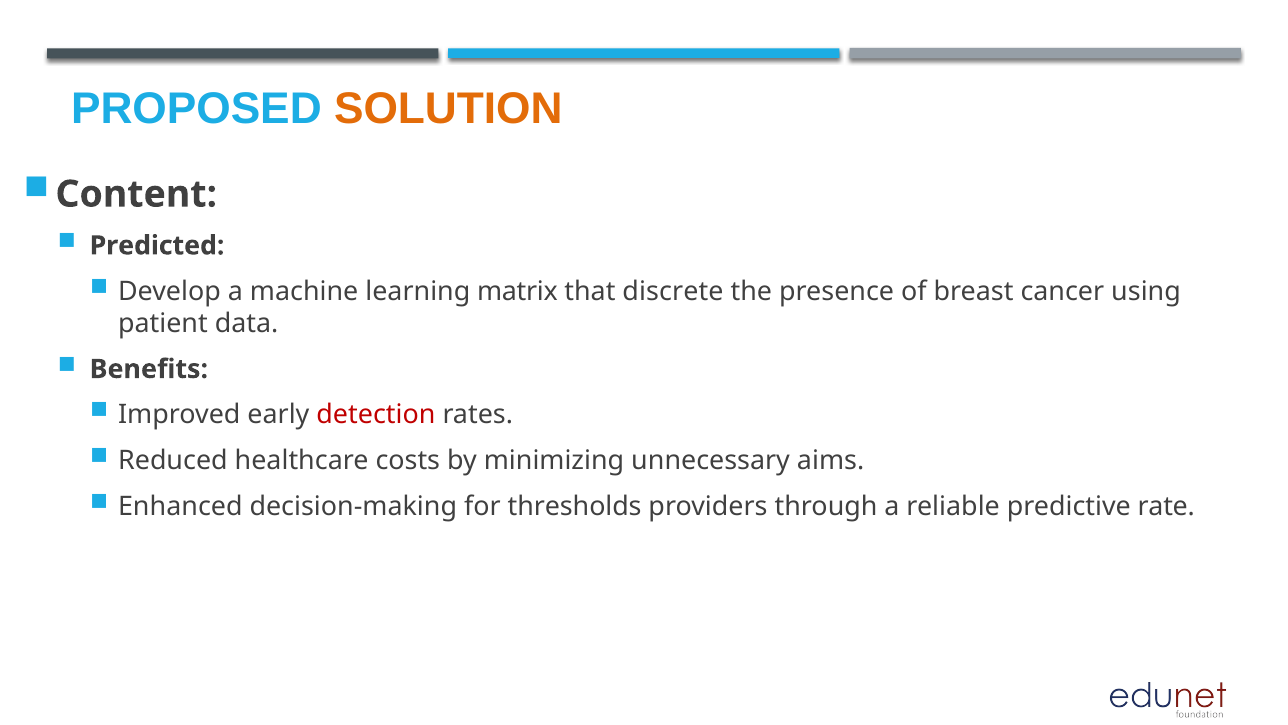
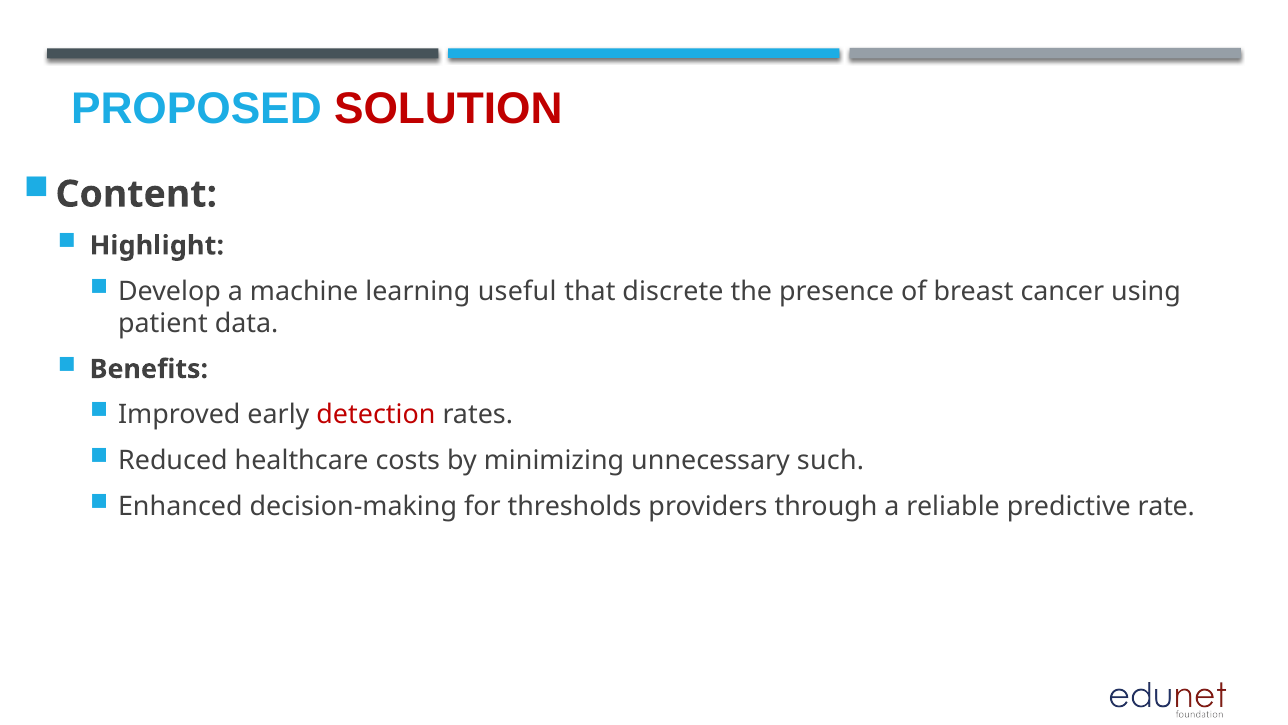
SOLUTION colour: orange -> red (448, 109)
Predicted: Predicted -> Highlight (157, 245)
matrix: matrix -> useful (517, 291)
aims: aims -> such (831, 460)
